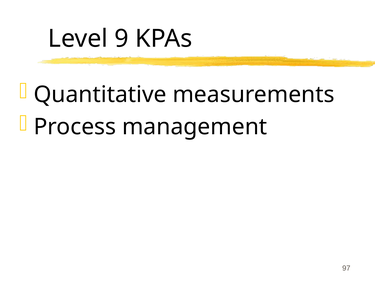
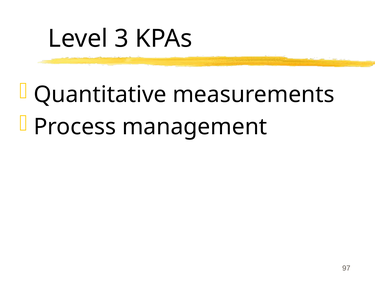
9: 9 -> 3 (121, 39)
